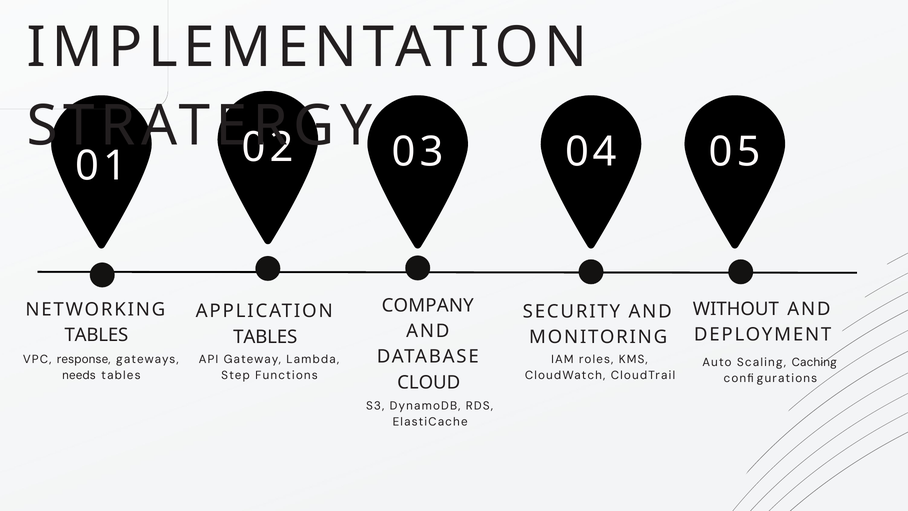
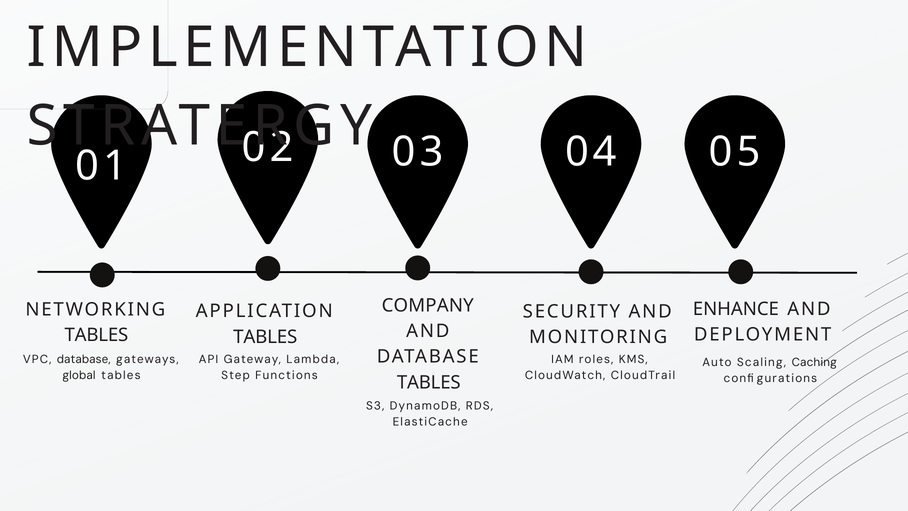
WITHOUT: WITHOUT -> ENHANCE (736, 309)
VPC response: response -> database (84, 359)
needs: needs -> global (79, 375)
CLOUD: CLOUD -> TABLES (429, 382)
